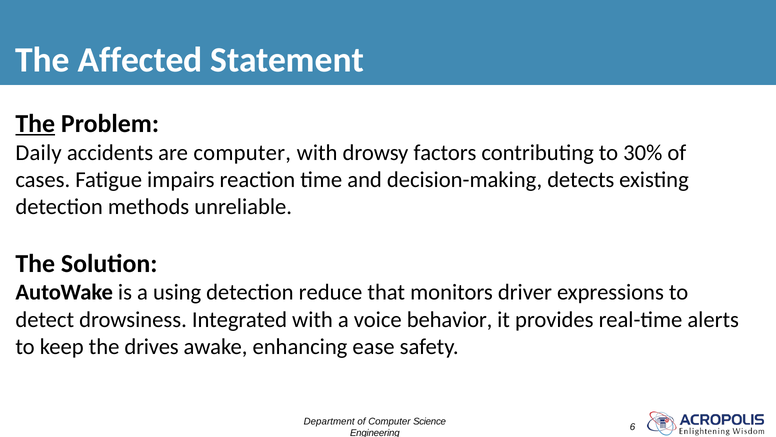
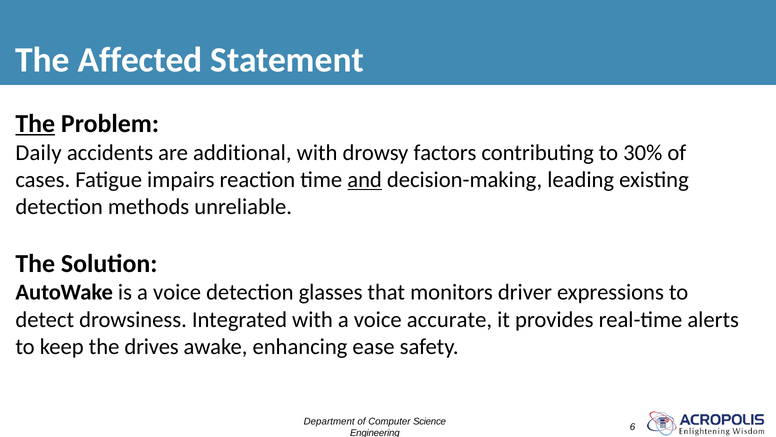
are computer: computer -> additional (242, 152)
and underline: none -> present (365, 180)
detects: detects -> leading (581, 180)
is a using: using -> voice (177, 292)
reduce: reduce -> glasses (331, 292)
behavior: behavior -> accurate (449, 319)
